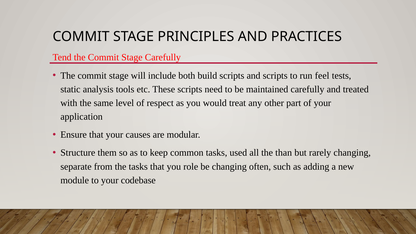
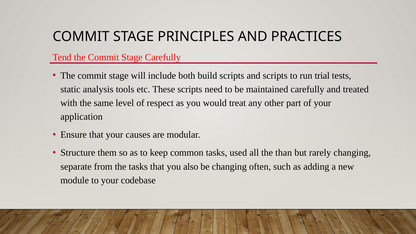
feel: feel -> trial (322, 76)
role: role -> also (191, 167)
